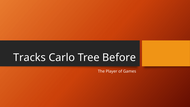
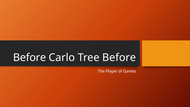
Tracks: Tracks -> Before (30, 57)
